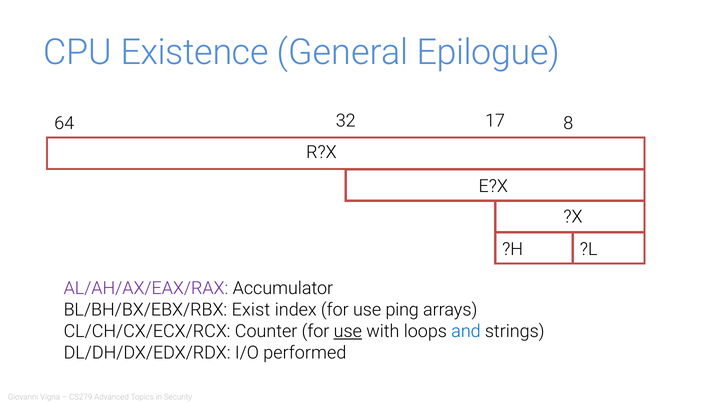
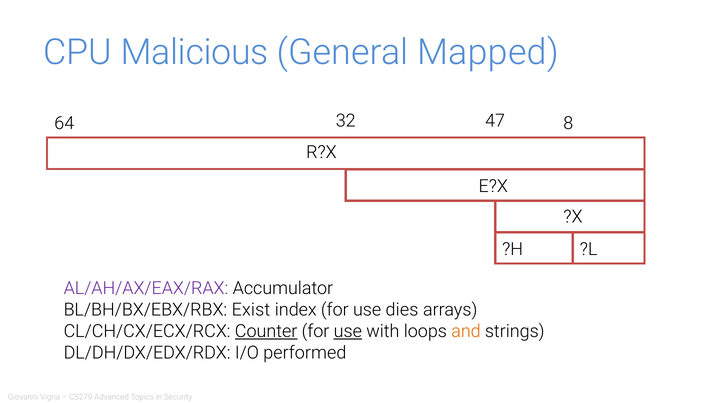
Existence: Existence -> Malicious (195, 52)
Epilogue: Epilogue -> Mapped (488, 52)
17: 17 -> 47 (495, 121)
ping: ping -> dies (402, 310)
Counter underline: none -> present (266, 332)
and colour: blue -> orange (466, 332)
